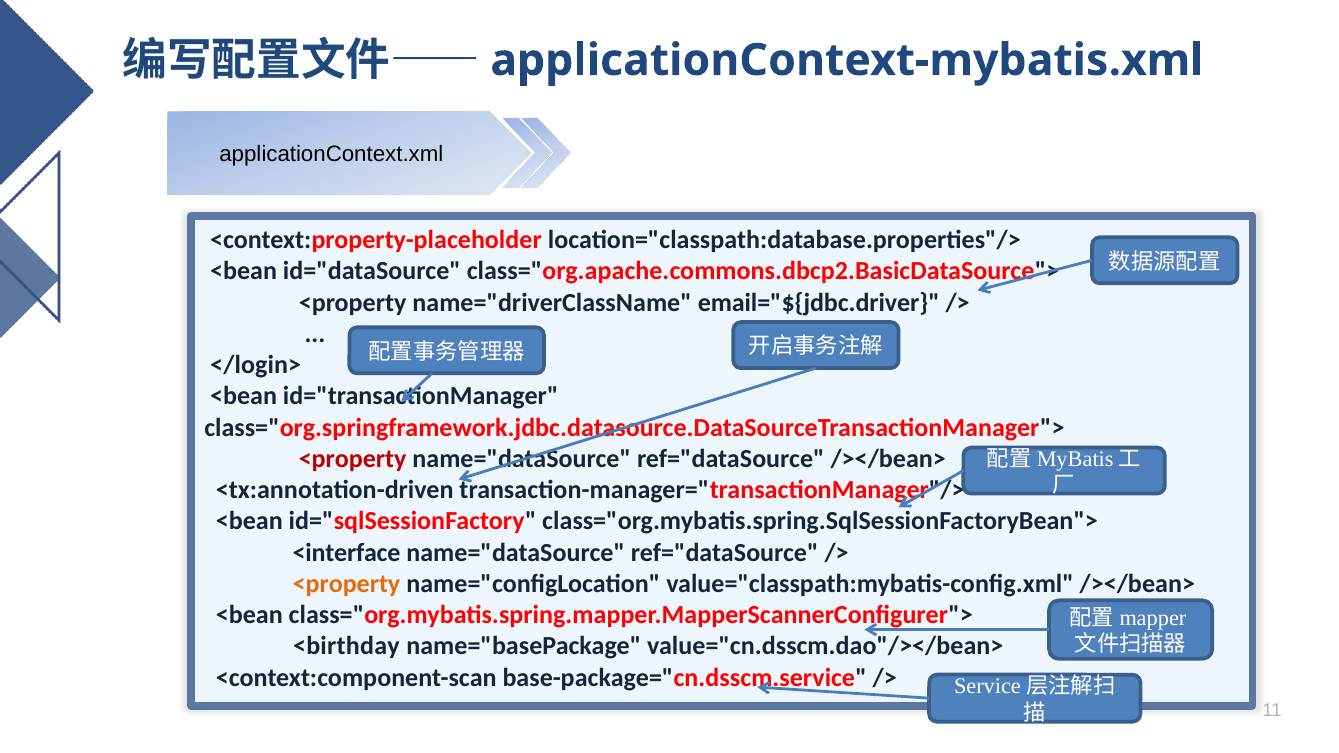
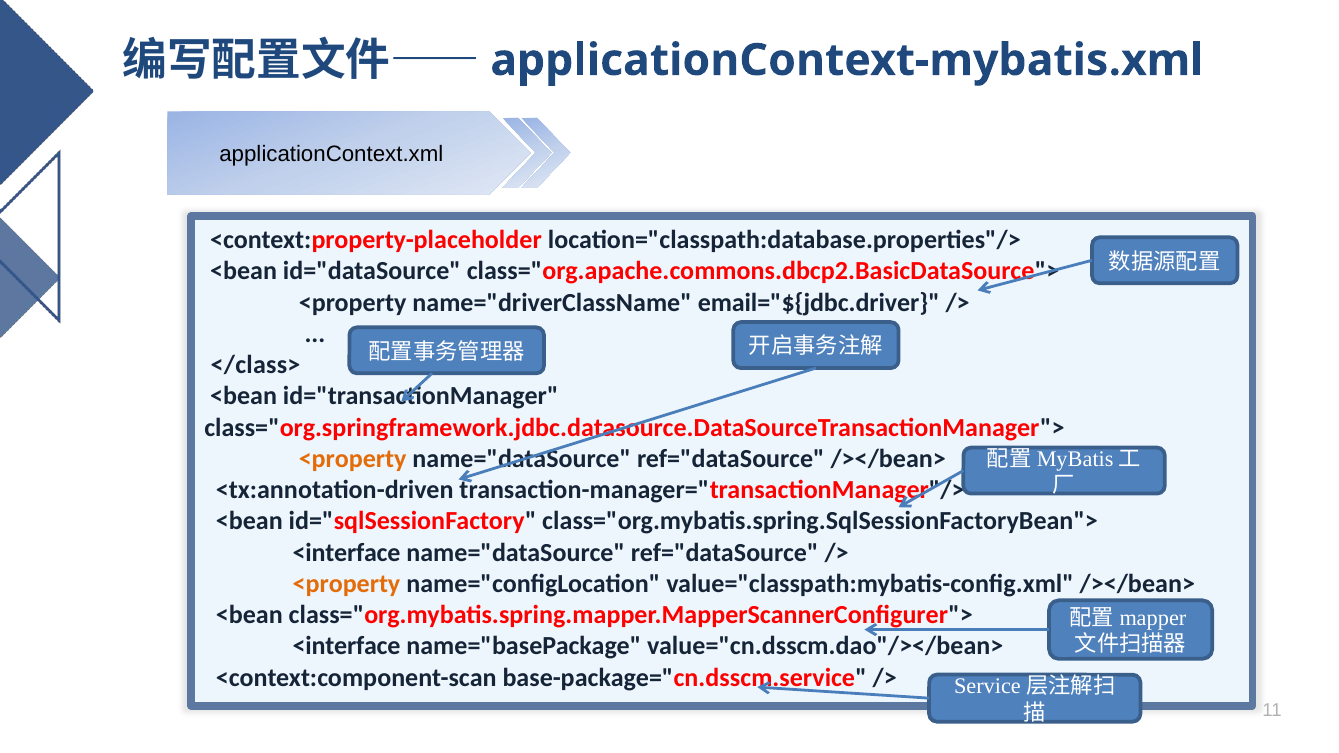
</login>: </login> -> </class> (256, 365)
<property colour: red -> orange (353, 459)
<birthday: <birthday -> <interface (347, 646)
